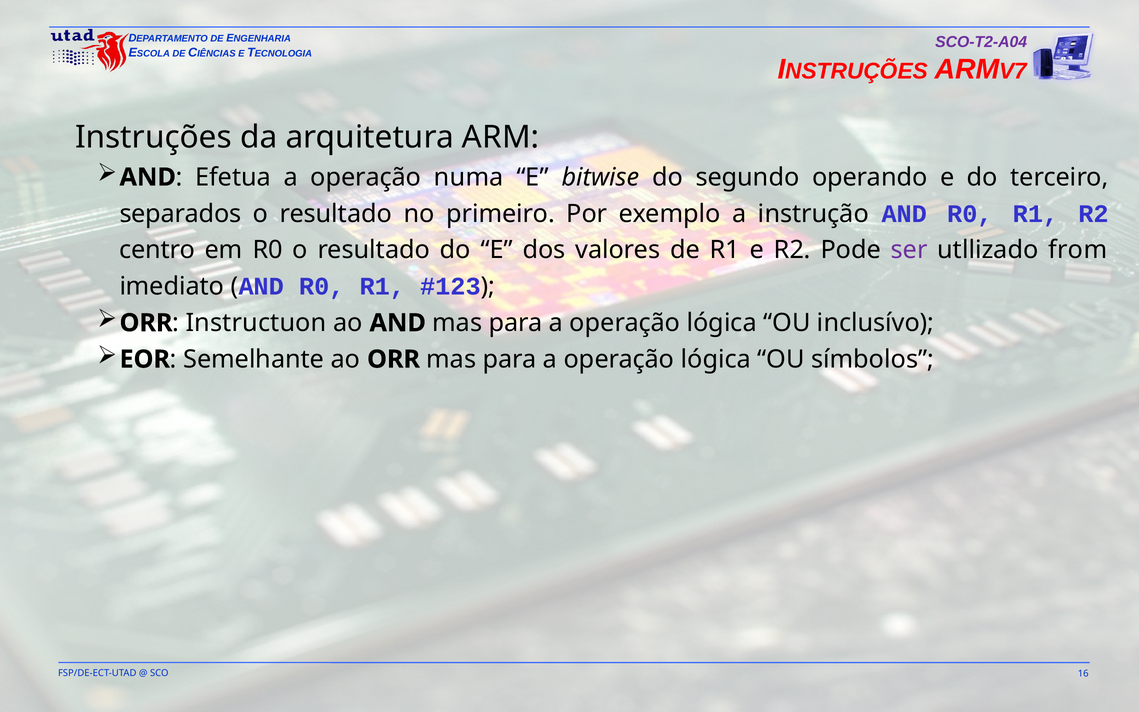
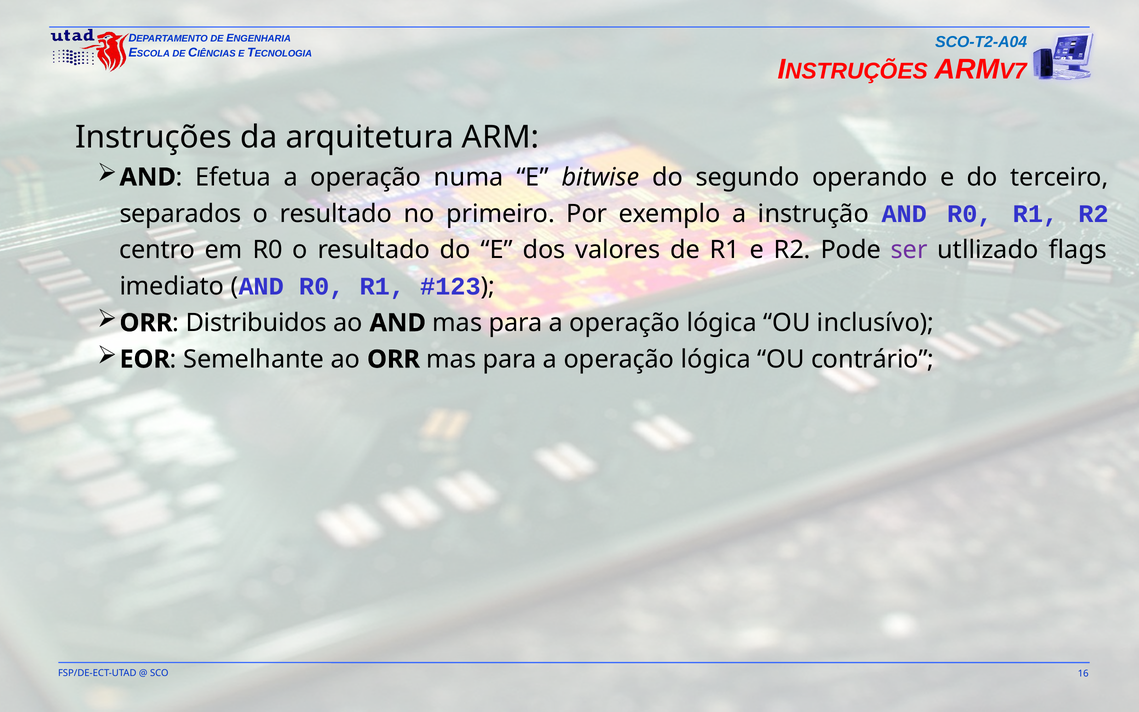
SCO-T2-A04 colour: purple -> blue (981, 42)
from: from -> flags (1078, 250)
Instructuon: Instructuon -> Distribuidos (256, 323)
símbolos: símbolos -> contrário (873, 359)
